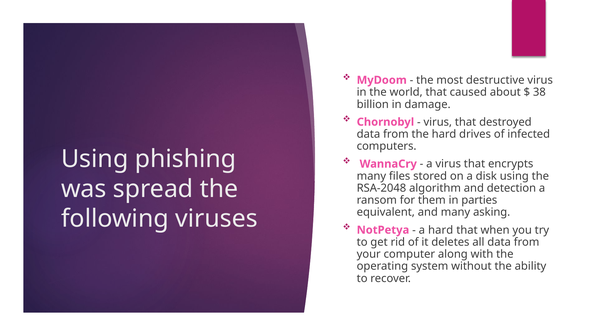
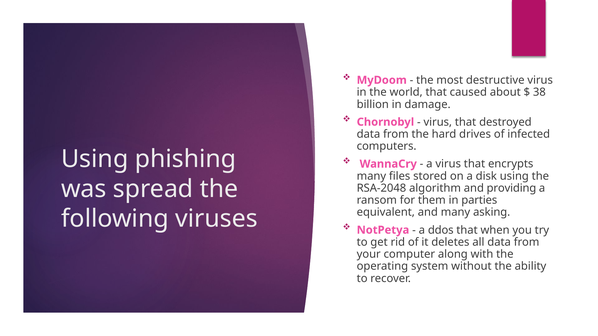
detection: detection -> providing (511, 188)
a hard: hard -> ddos (441, 230)
